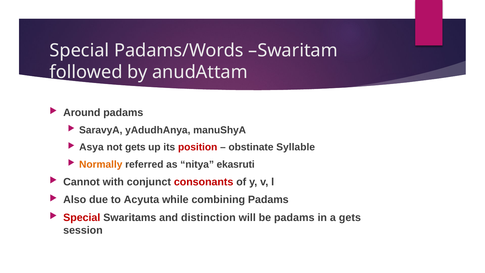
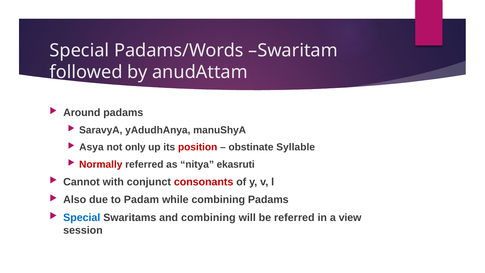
not gets: gets -> only (135, 147)
Normally colour: orange -> red (101, 164)
Acyuta: Acyuta -> Padam (141, 200)
Special colour: red -> blue (82, 217)
and distinction: distinction -> combining (208, 217)
be padams: padams -> referred (294, 217)
a gets: gets -> view (350, 217)
